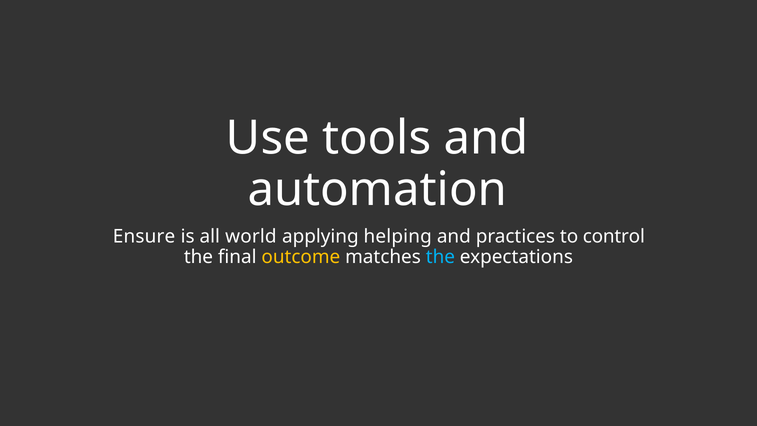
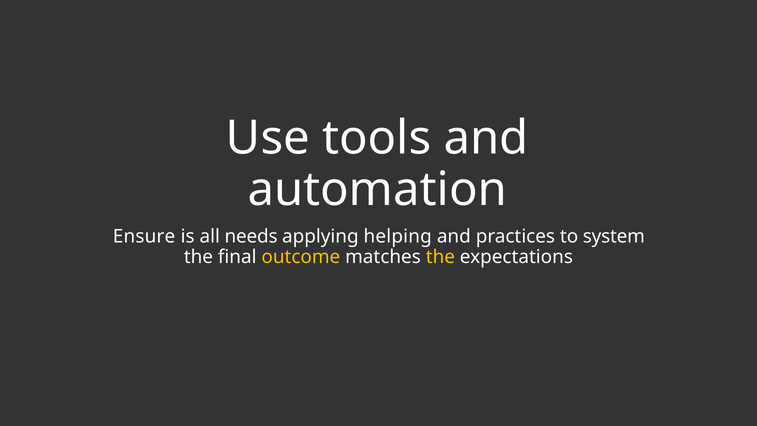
world: world -> needs (251, 237)
control: control -> system (614, 237)
the colour: light blue -> yellow (440, 257)
